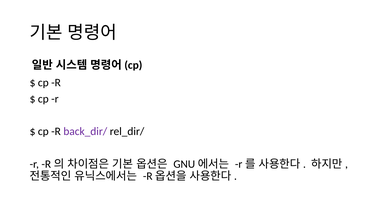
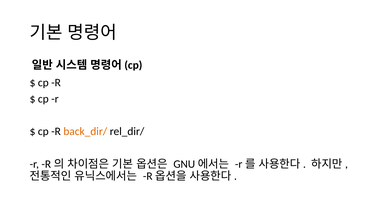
back_dir/ colour: purple -> orange (85, 131)
